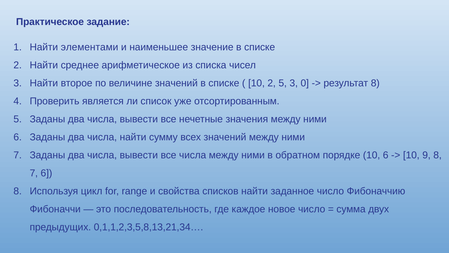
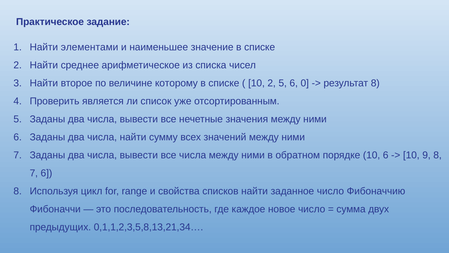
величине значений: значений -> которому (176, 83)
5 3: 3 -> 6 (294, 83)
